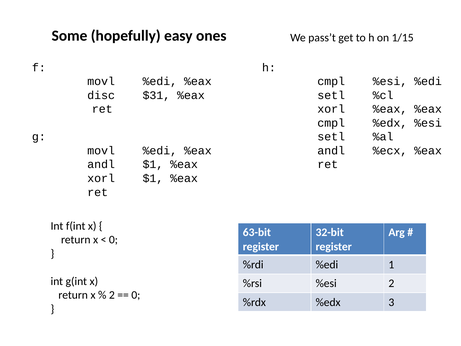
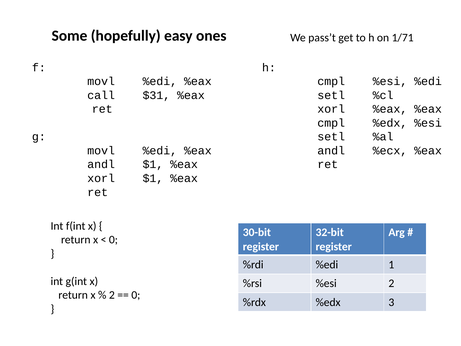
1/15: 1/15 -> 1/71 (403, 38)
disc: disc -> call (101, 95)
63-bit: 63-bit -> 30-bit (257, 232)
